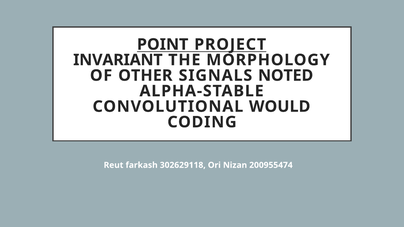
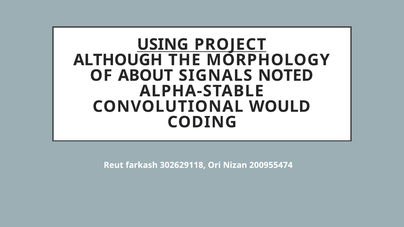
POINT: POINT -> USING (163, 44)
INVARIANT: INVARIANT -> ALTHOUGH (118, 60)
OTHER: OTHER -> ABOUT (146, 76)
